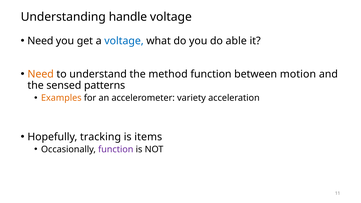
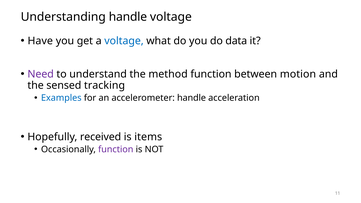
Need: Need -> Have (40, 41)
able: able -> data (236, 41)
Need colour: orange -> purple (41, 74)
patterns: patterns -> tracking (105, 85)
Examples colour: orange -> blue (61, 98)
accelerometer variety: variety -> handle (192, 98)
tracking: tracking -> received (101, 137)
